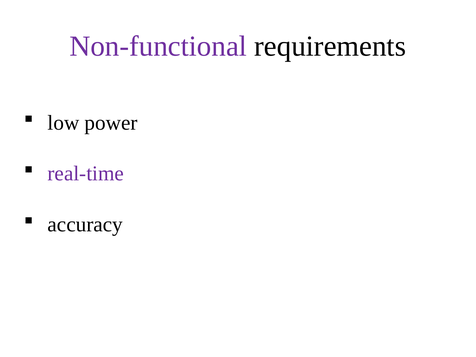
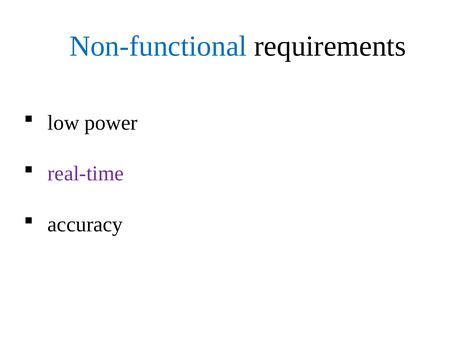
Non-functional colour: purple -> blue (158, 46)
